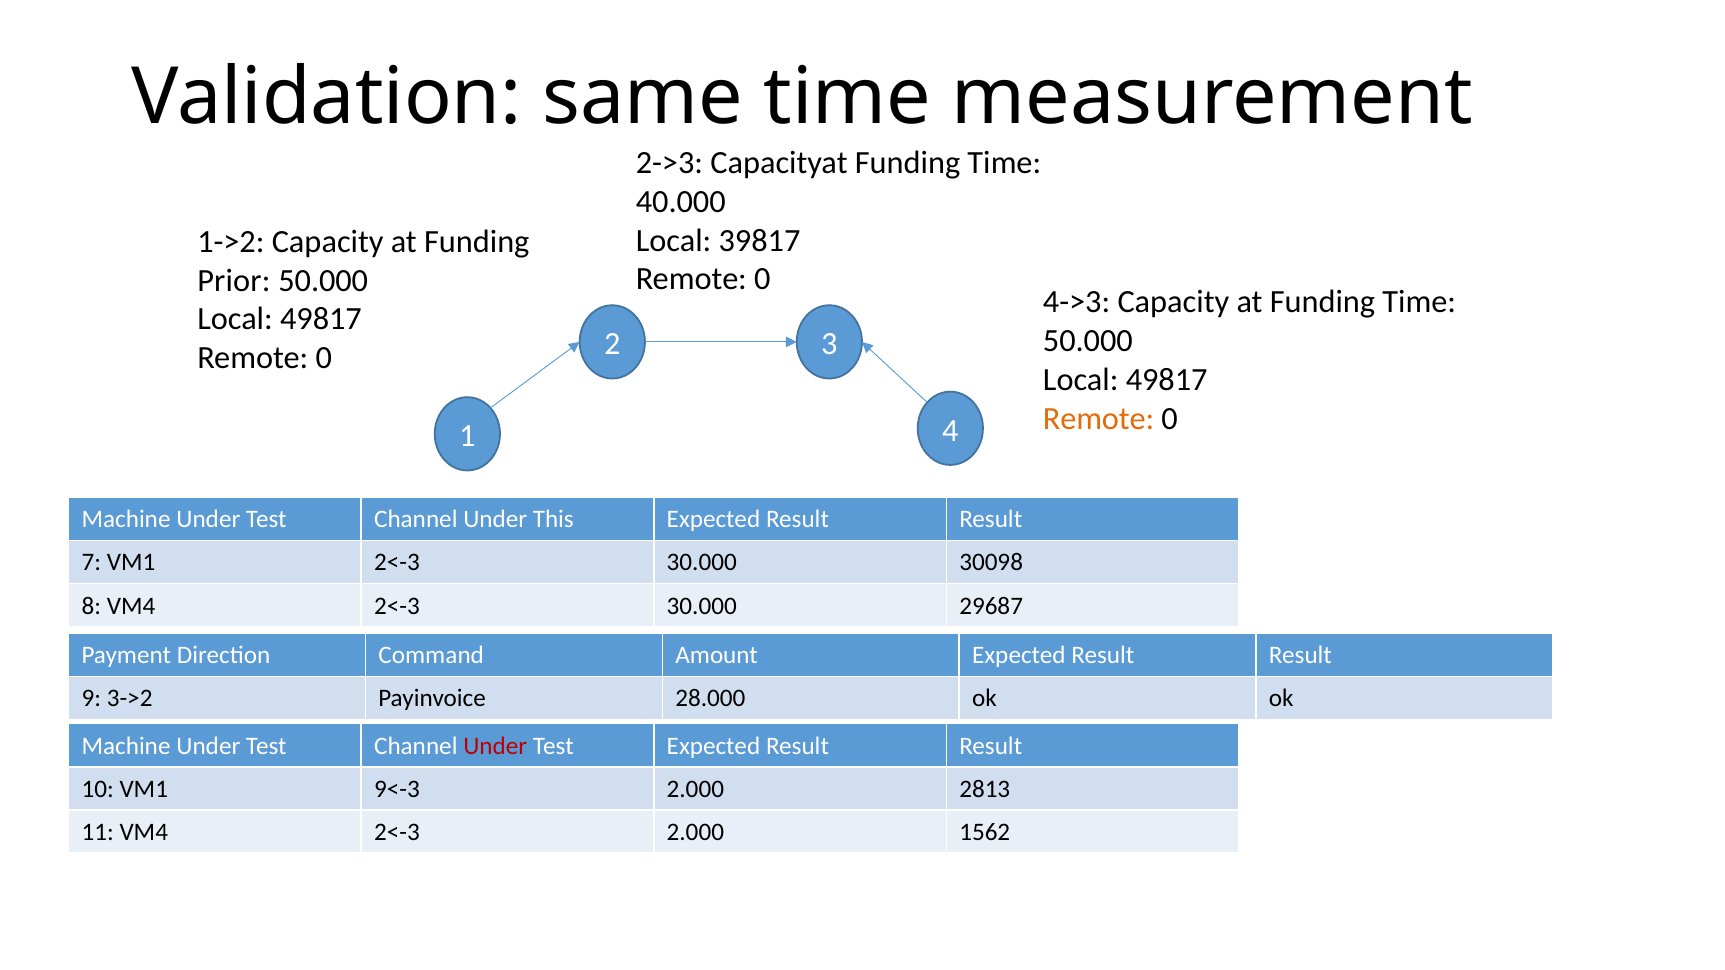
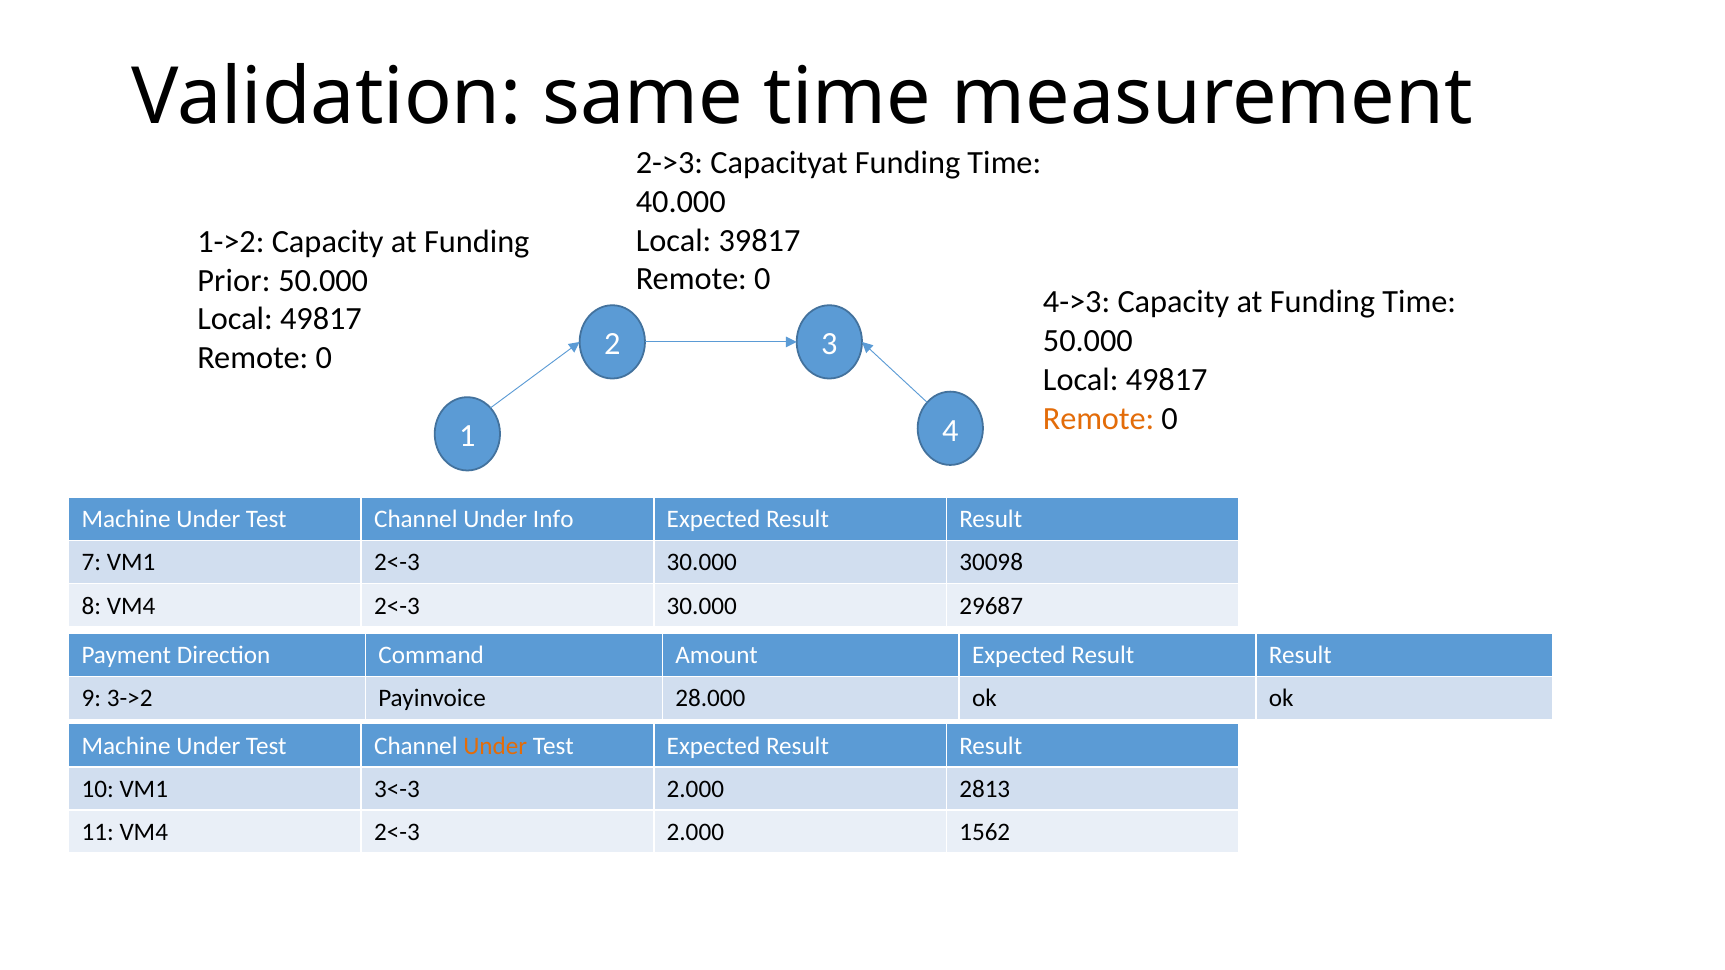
This: This -> Info (553, 520)
Under colour: red -> orange (495, 746)
9<-3: 9<-3 -> 3<-3 (397, 789)
